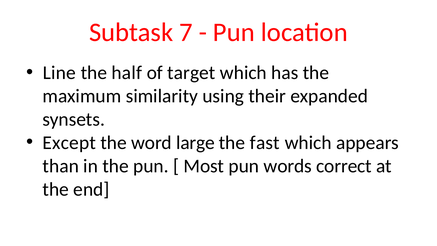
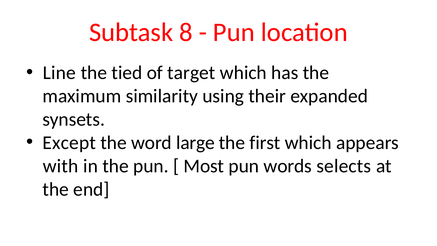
7: 7 -> 8 (186, 32)
half: half -> tied (127, 73)
fast: fast -> first (265, 142)
than: than -> with (61, 166)
correct: correct -> selects (344, 166)
